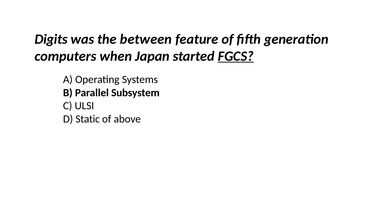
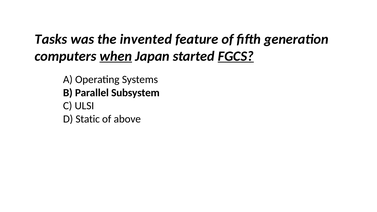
Digits: Digits -> Tasks (51, 39)
between: between -> invented (146, 39)
when underline: none -> present (116, 56)
